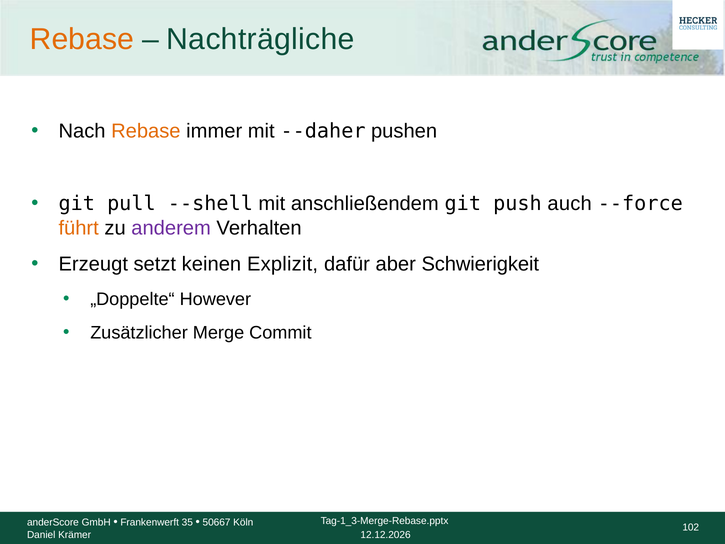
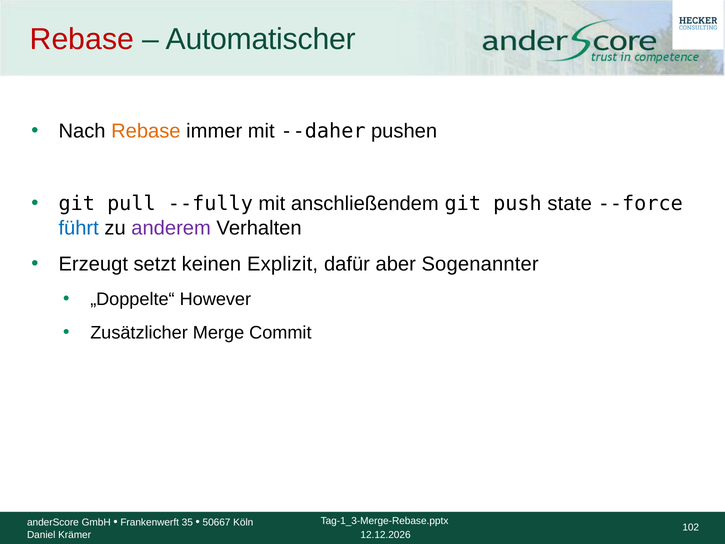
Rebase colour: orange -> red (82, 39)
Nachträgliche: Nachträgliche -> Automatischer (261, 39)
--shell: --shell -> --fully (210, 204)
auch: auch -> state (570, 204)
führt colour: orange -> blue (79, 228)
Schwierigkeit: Schwierigkeit -> Sogenannter (480, 264)
